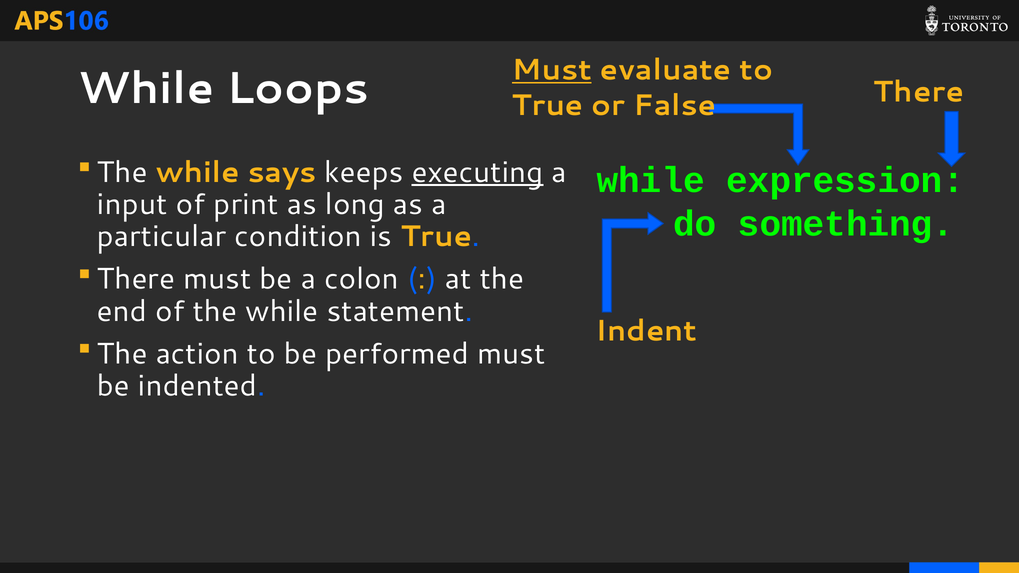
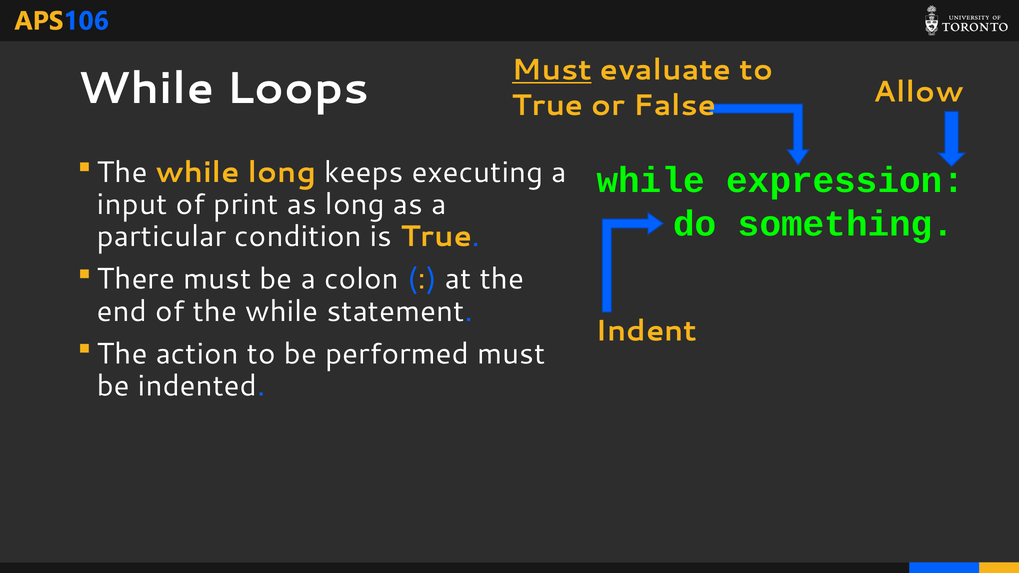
False There: There -> Allow (919, 92)
while says: says -> long (282, 172)
executing underline: present -> none (478, 172)
